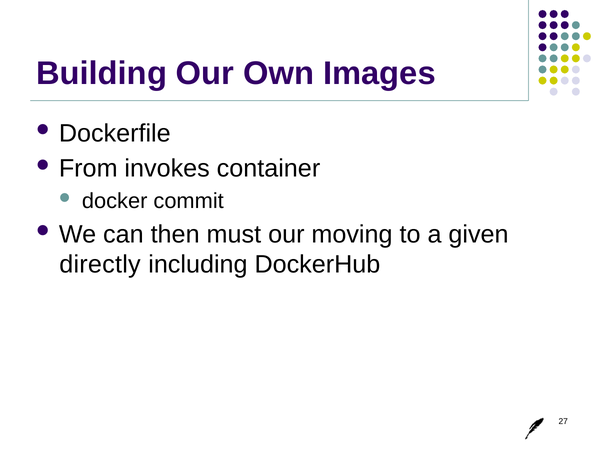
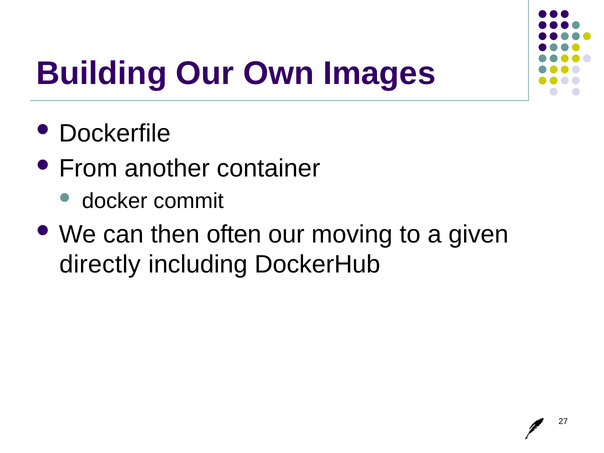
invokes: invokes -> another (167, 169)
must: must -> often (234, 234)
